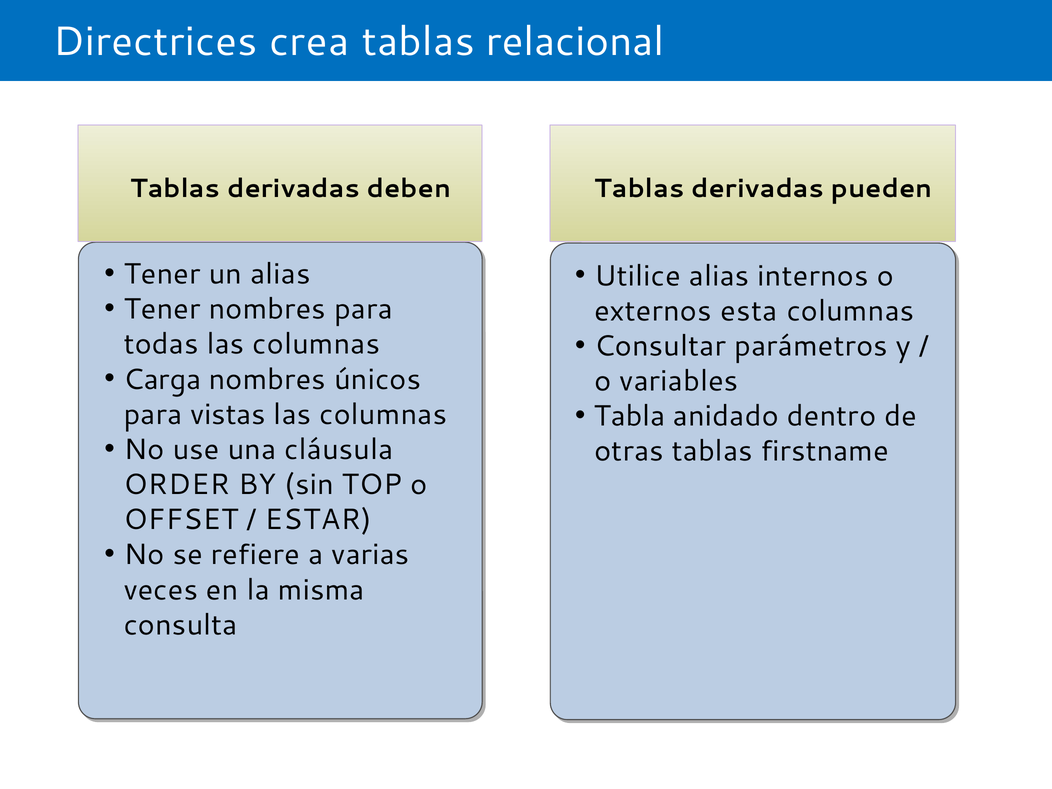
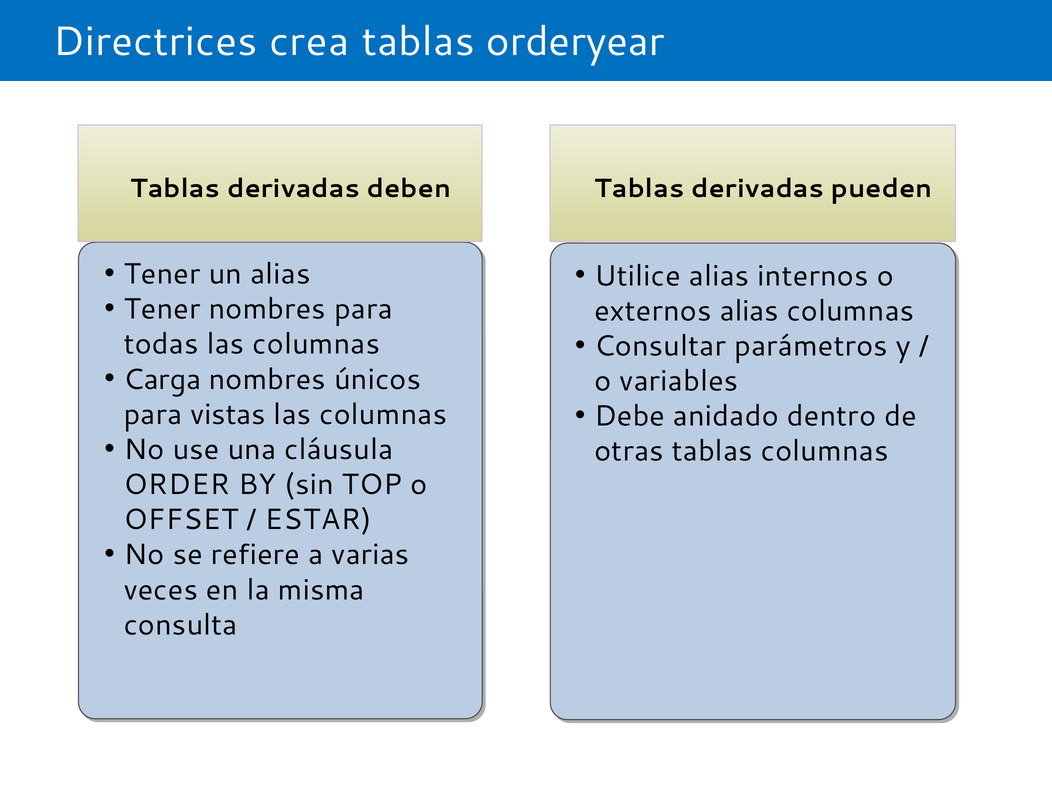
relacional: relacional -> orderyear (575, 42)
externos esta: esta -> alias (749, 311)
Tabla: Tabla -> Debe (630, 416)
tablas firstname: firstname -> columnas (825, 451)
